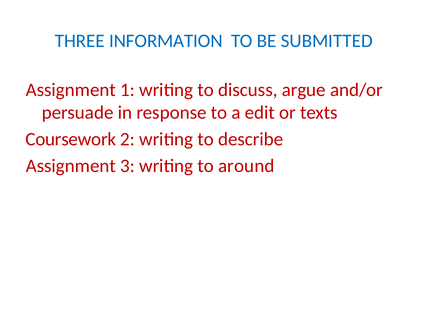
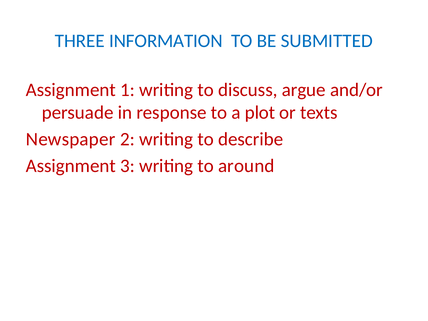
edit: edit -> plot (260, 113)
Coursework: Coursework -> Newspaper (71, 139)
